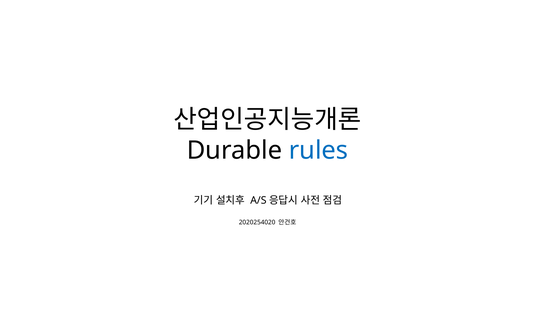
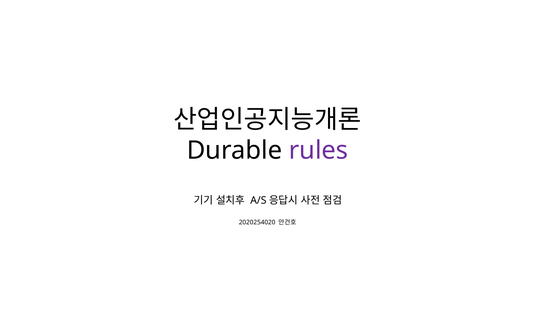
rules colour: blue -> purple (318, 150)
